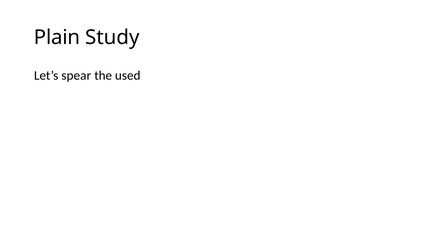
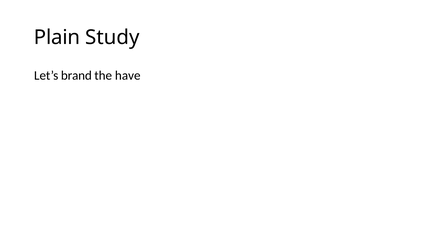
spear: spear -> brand (76, 76)
used: used -> have (128, 76)
